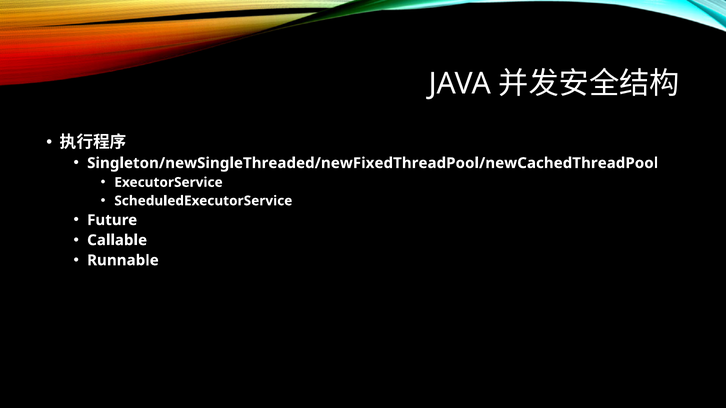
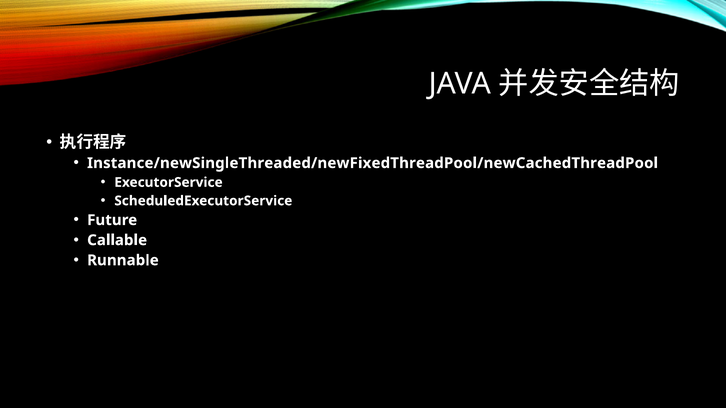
Singleton/newSingleThreaded/newFixedThreadPool/newCachedThreadPool: Singleton/newSingleThreaded/newFixedThreadPool/newCachedThreadPool -> Instance/newSingleThreaded/newFixedThreadPool/newCachedThreadPool (373, 163)
